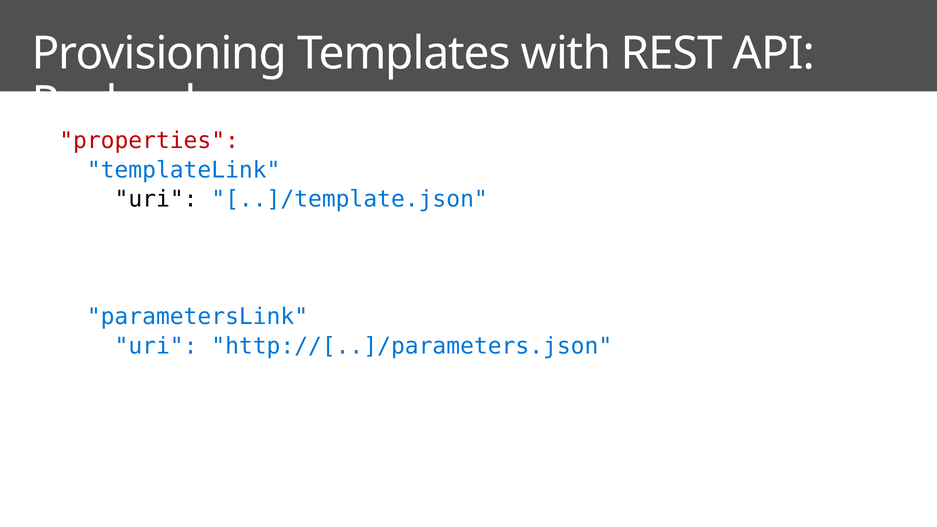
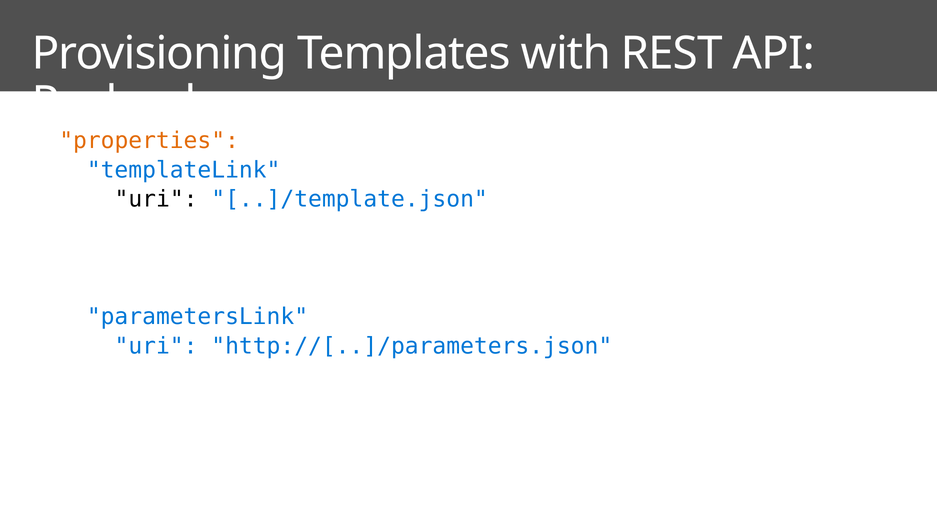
properties colour: red -> orange (149, 141)
